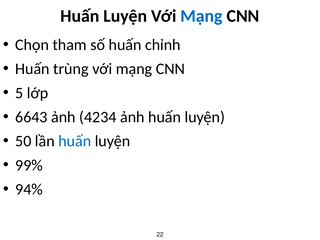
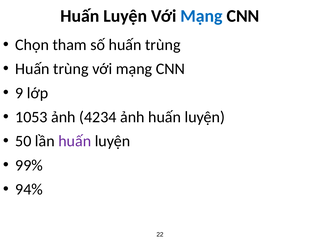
số huấn chỉnh: chỉnh -> trùng (163, 45)
5: 5 -> 9 (19, 93)
6643: 6643 -> 1053 (31, 117)
huấn colour: blue -> purple (75, 141)
